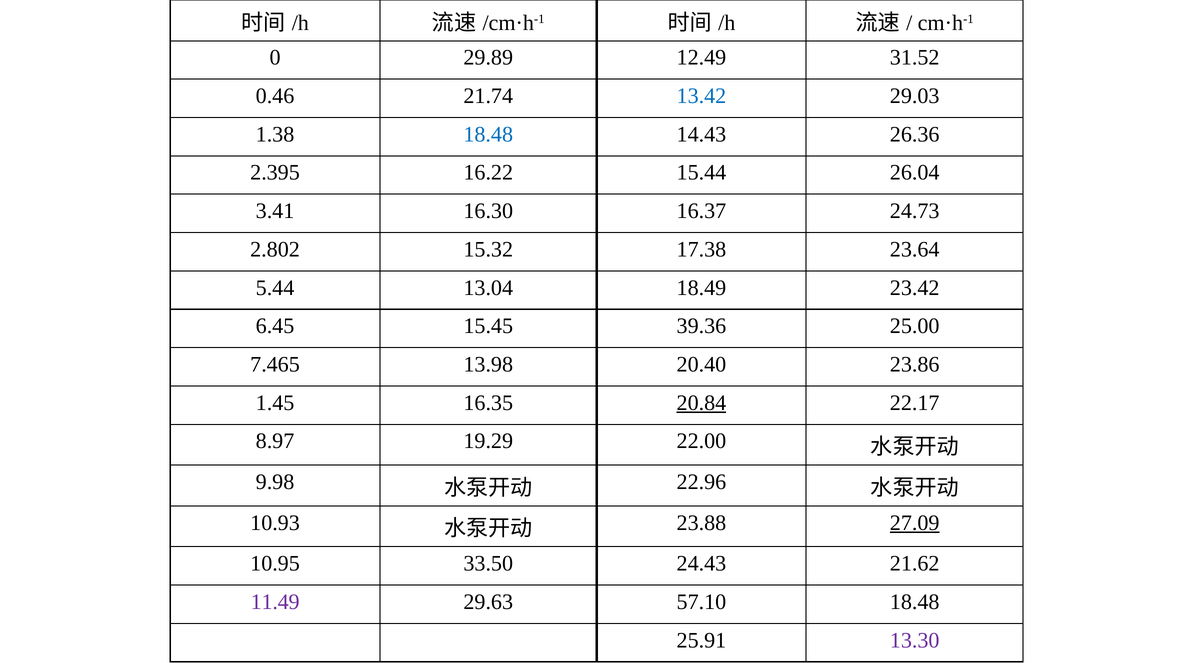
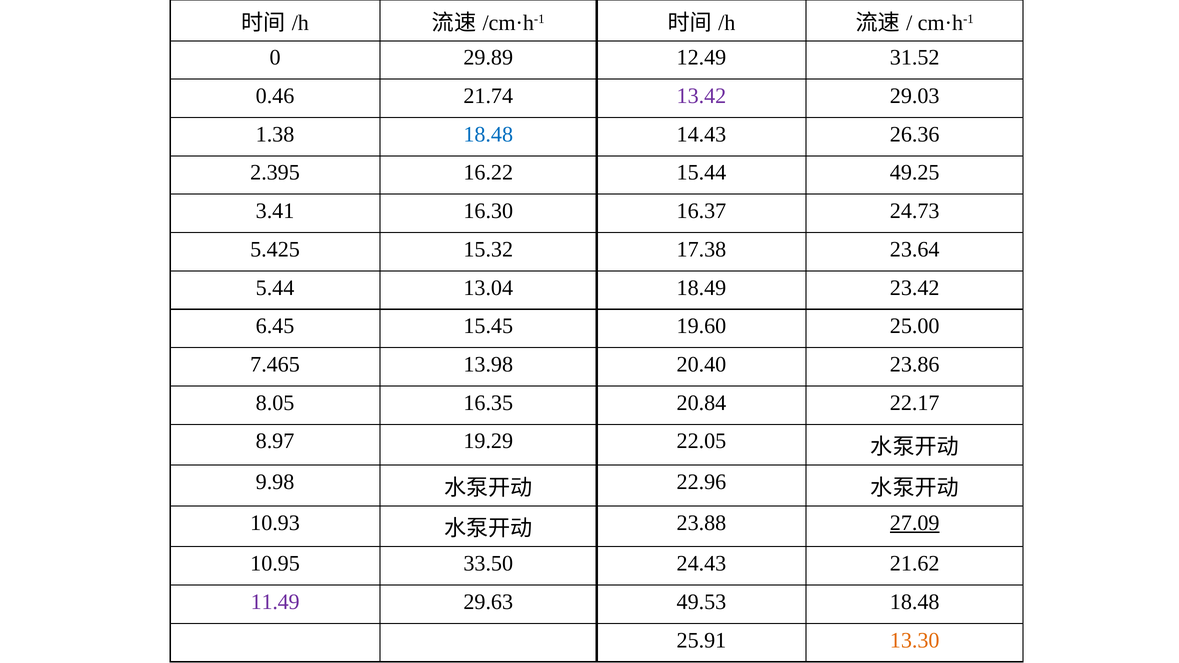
13.42 colour: blue -> purple (701, 96)
26.04: 26.04 -> 49.25 (915, 173)
2.802: 2.802 -> 5.425 (275, 249)
39.36: 39.36 -> 19.60 (701, 326)
1.45: 1.45 -> 8.05 (275, 403)
20.84 underline: present -> none (701, 403)
22.00: 22.00 -> 22.05 (701, 441)
57.10: 57.10 -> 49.53 (701, 602)
13.30 colour: purple -> orange (915, 640)
